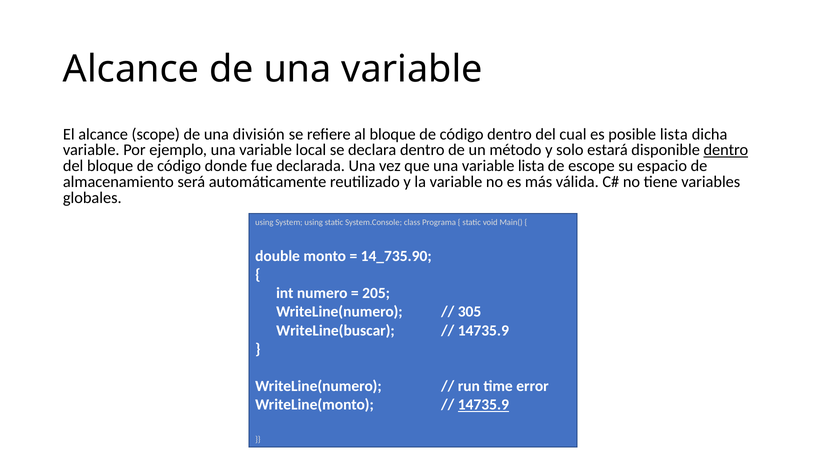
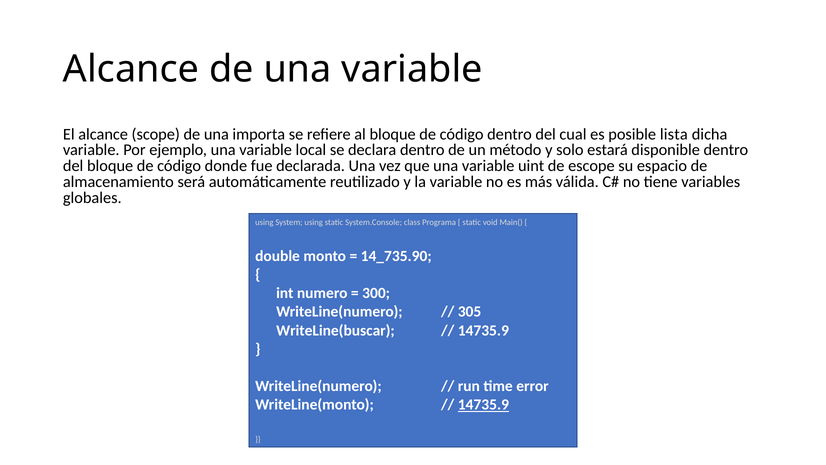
división: división -> importa (259, 134)
dentro underline: present -> none (726, 150)
variable lista: lista -> uint (531, 166)
205: 205 -> 300 (376, 293)
